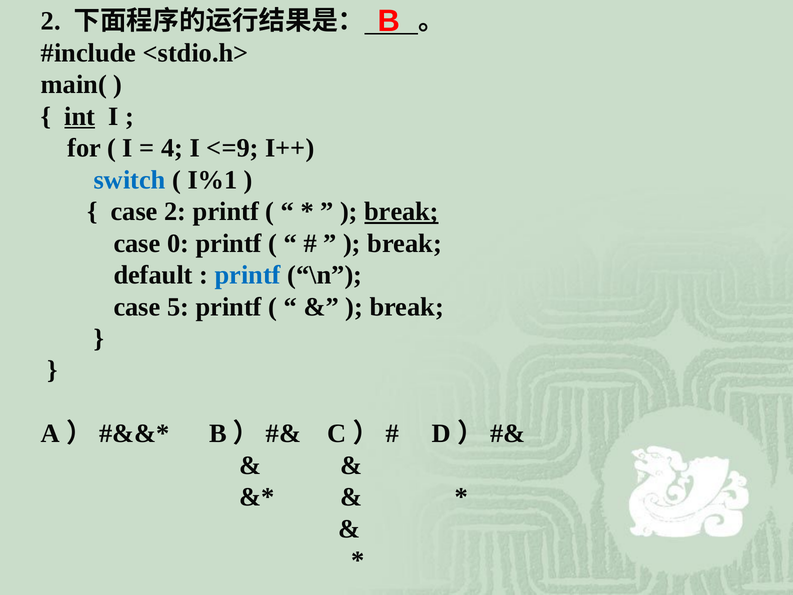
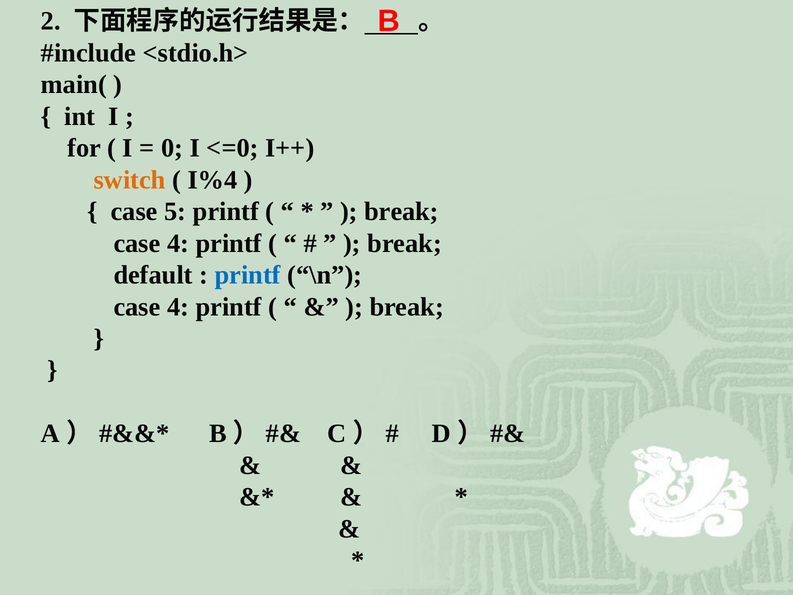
int underline: present -> none (80, 116)
4: 4 -> 0 (172, 148)
<=9: <=9 -> <=0 (233, 148)
switch colour: blue -> orange (130, 180)
I%1: I%1 -> I%4 (212, 180)
case 2: 2 -> 5 (175, 212)
break underline: present -> none (402, 212)
0: 0 -> 4 (178, 243)
5: 5 -> 4 (178, 307)
